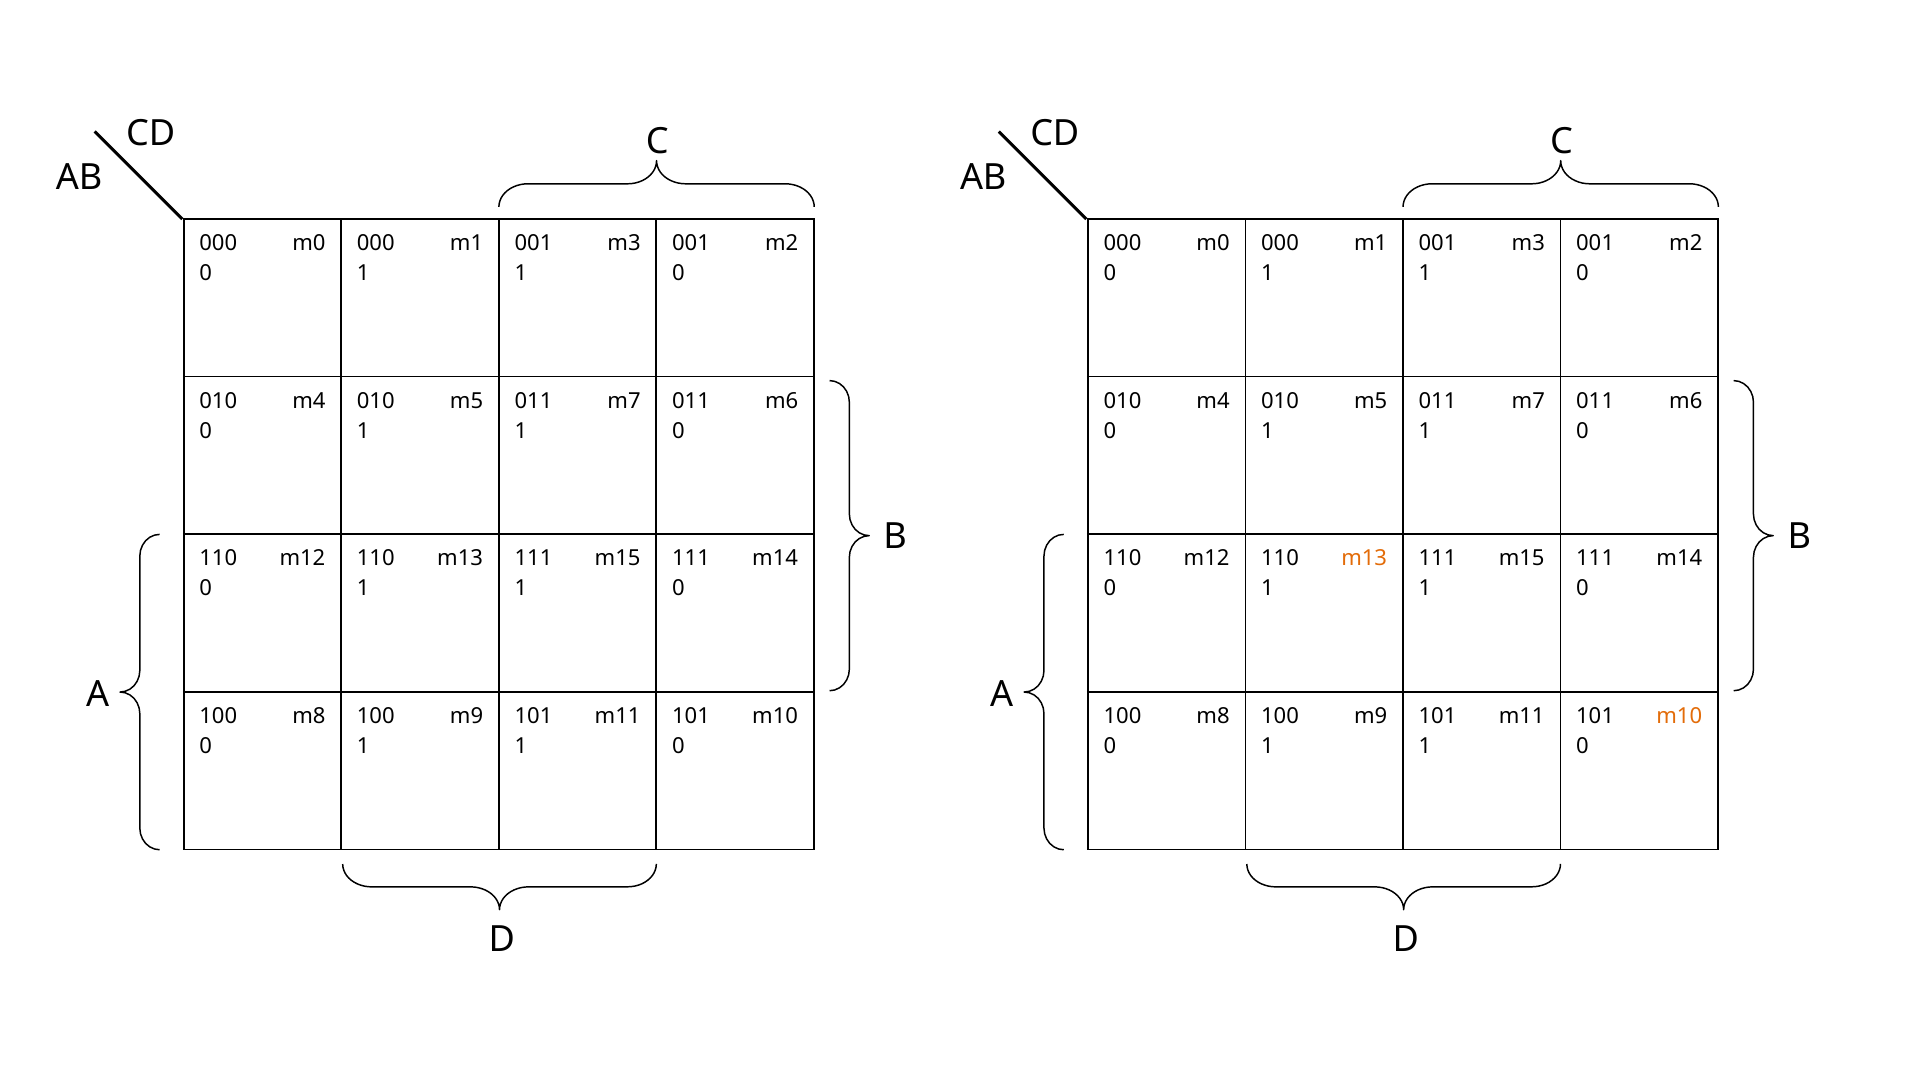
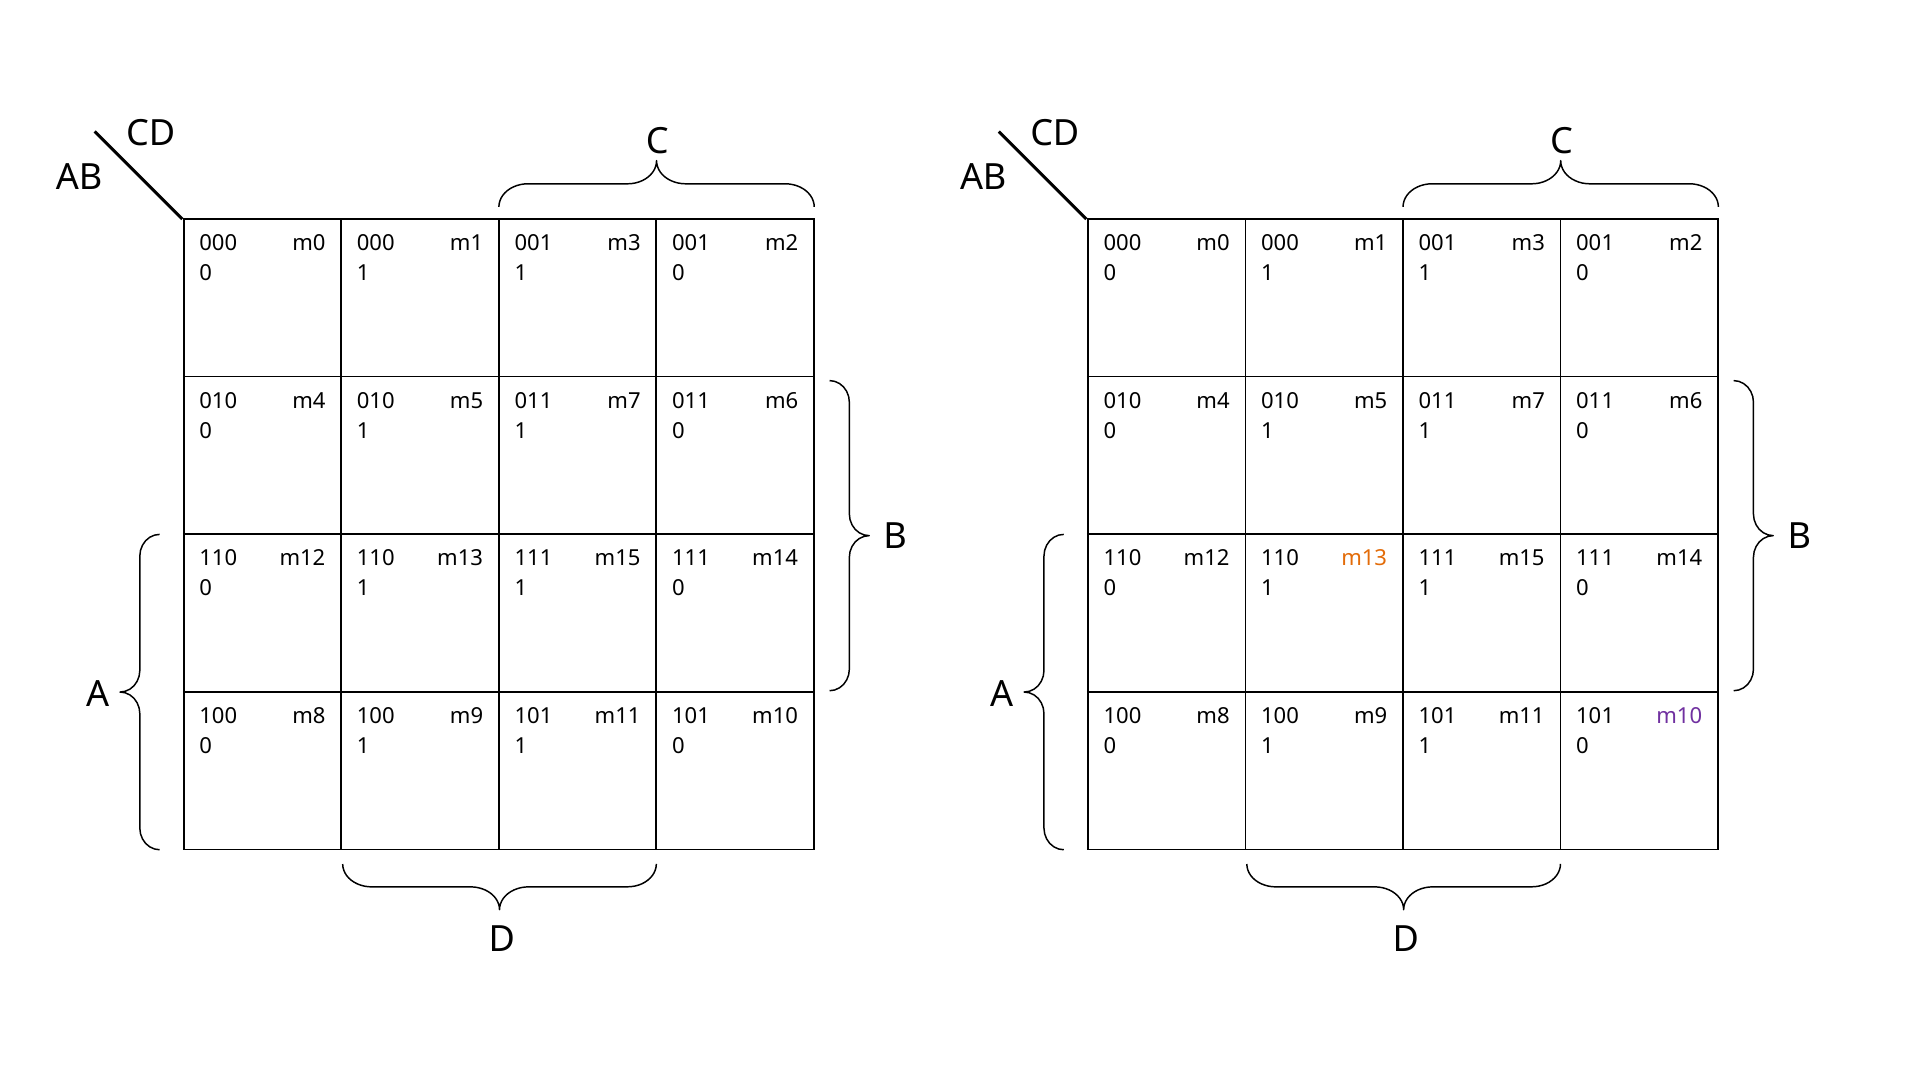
m10 colour: orange -> purple (1679, 716)
